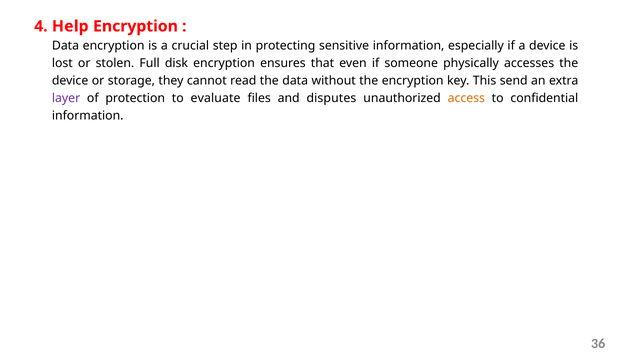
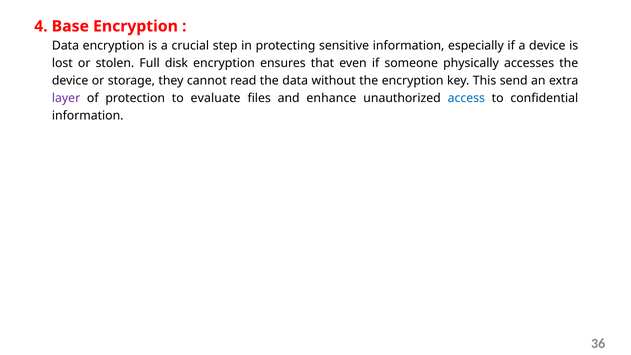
Help: Help -> Base (70, 26)
disputes: disputes -> enhance (331, 98)
access colour: orange -> blue (466, 98)
